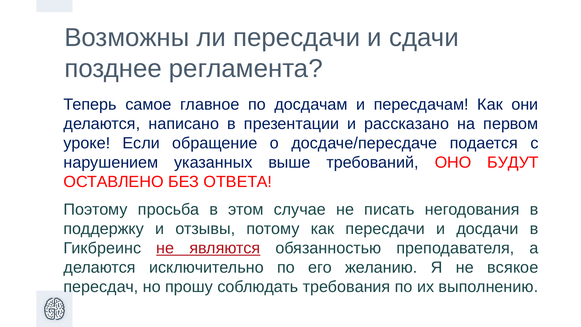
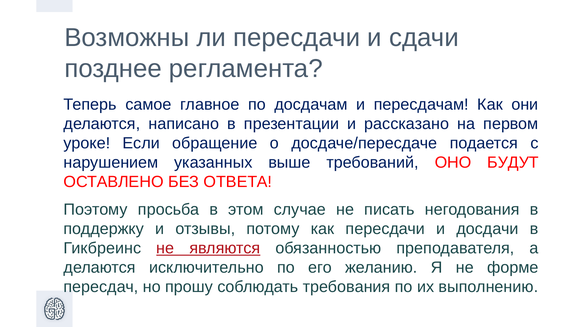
всякое: всякое -> форме (513, 267)
